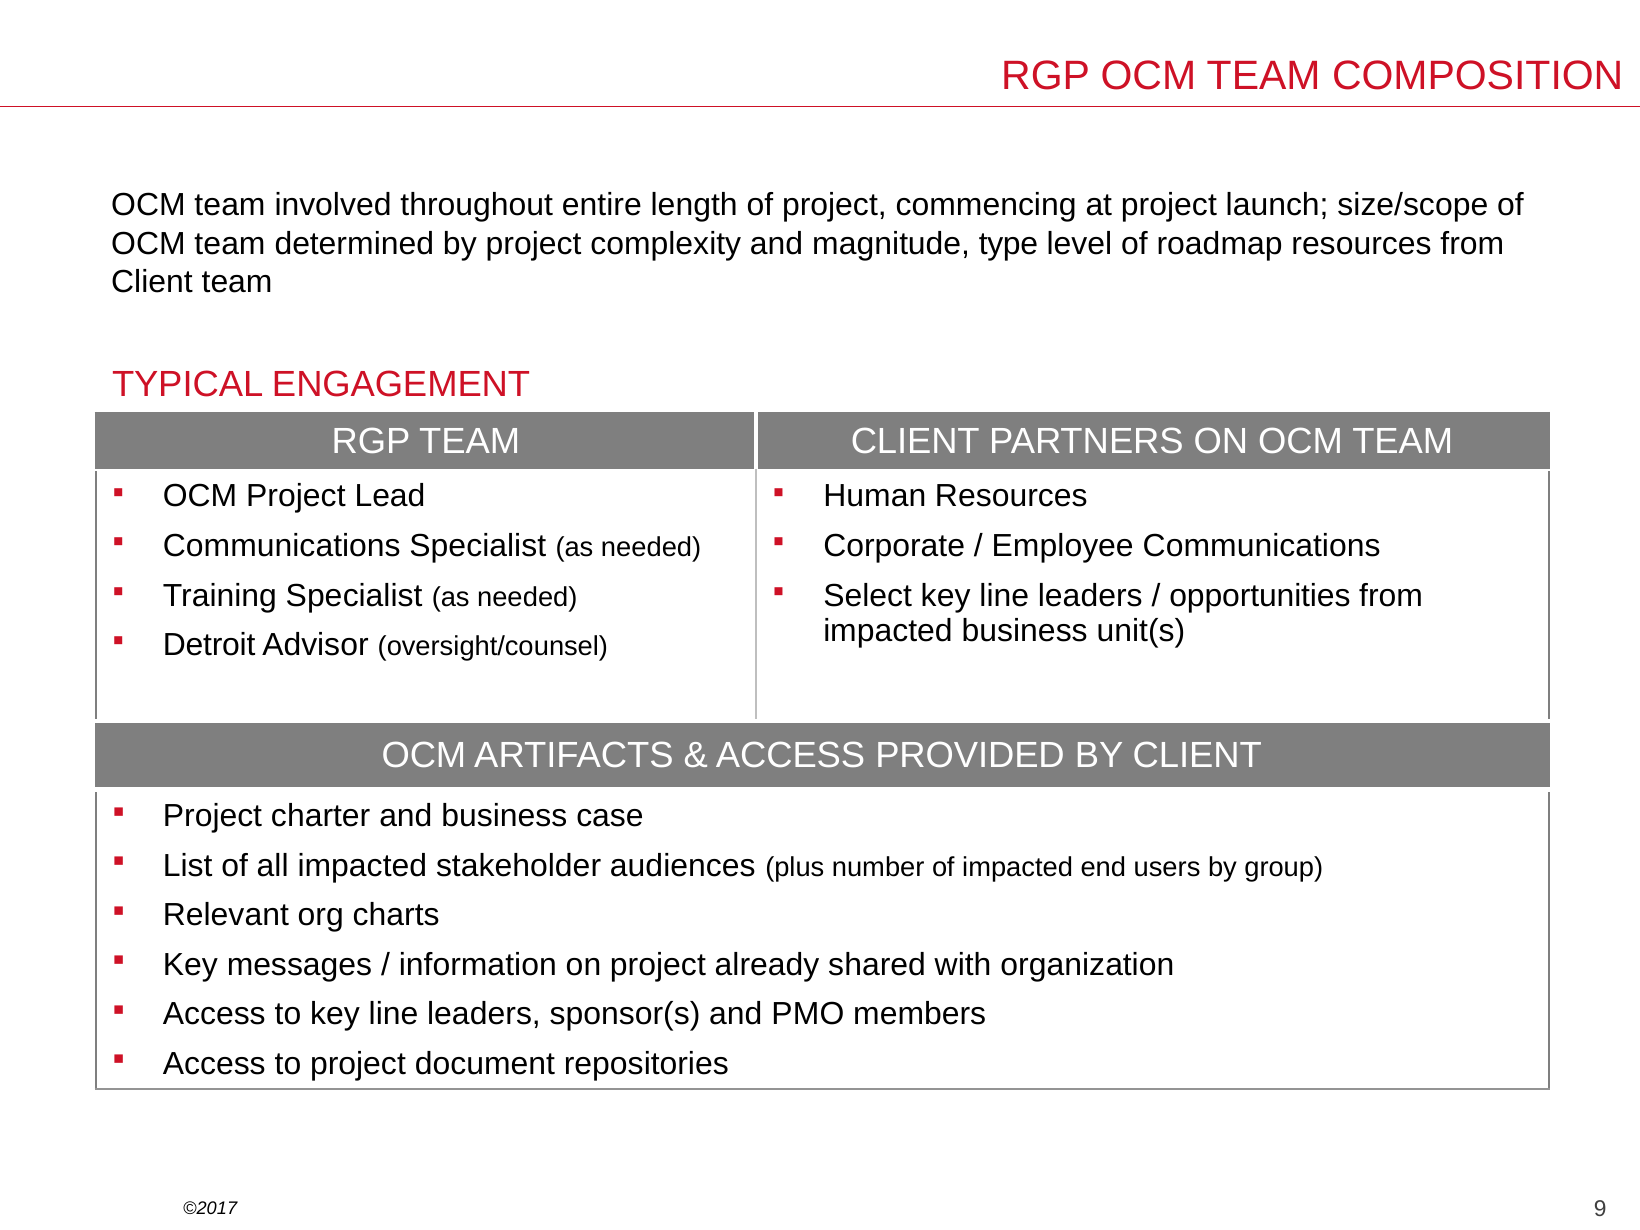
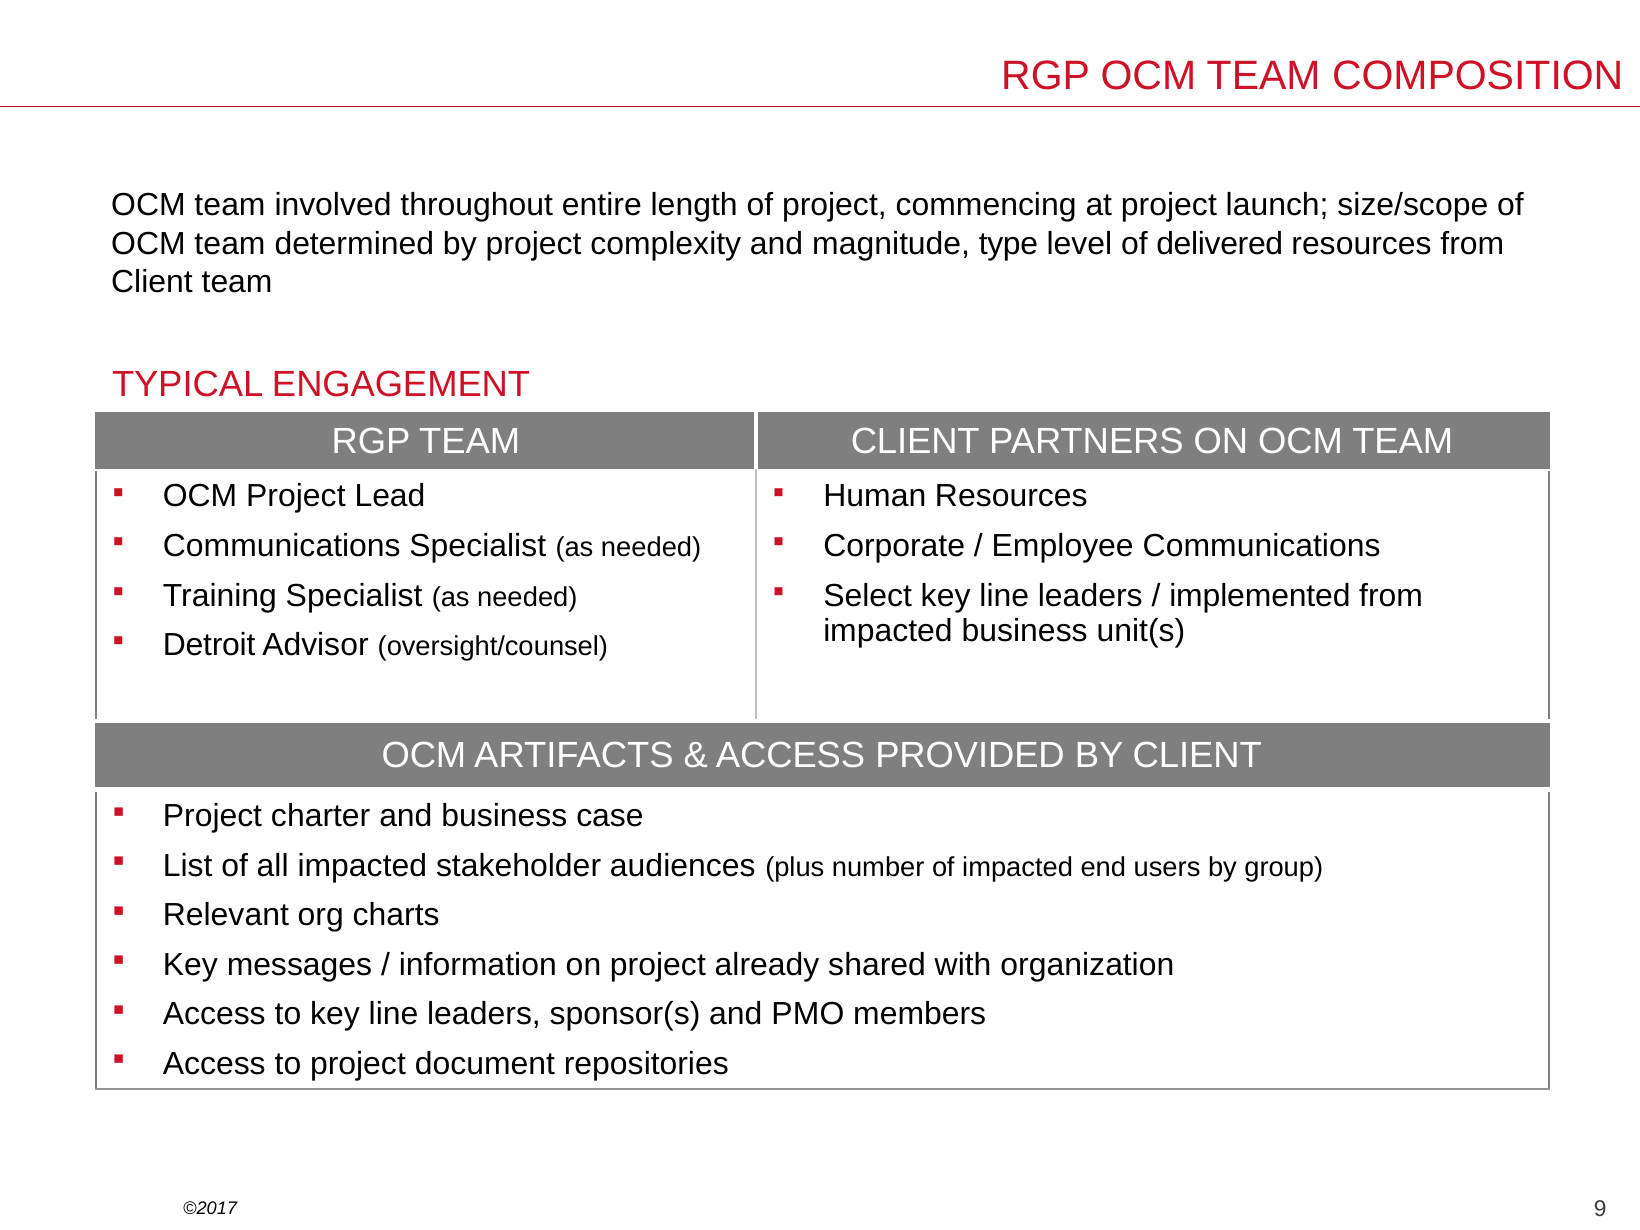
roadmap: roadmap -> delivered (1220, 243)
opportunities: opportunities -> implemented (1260, 595)
